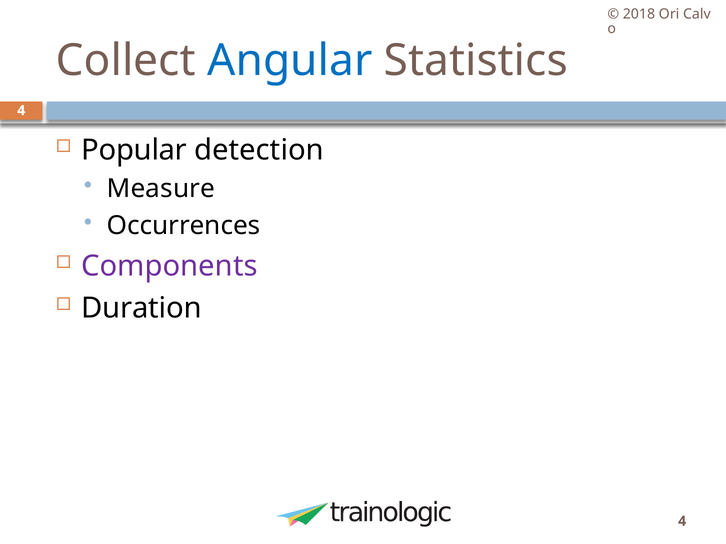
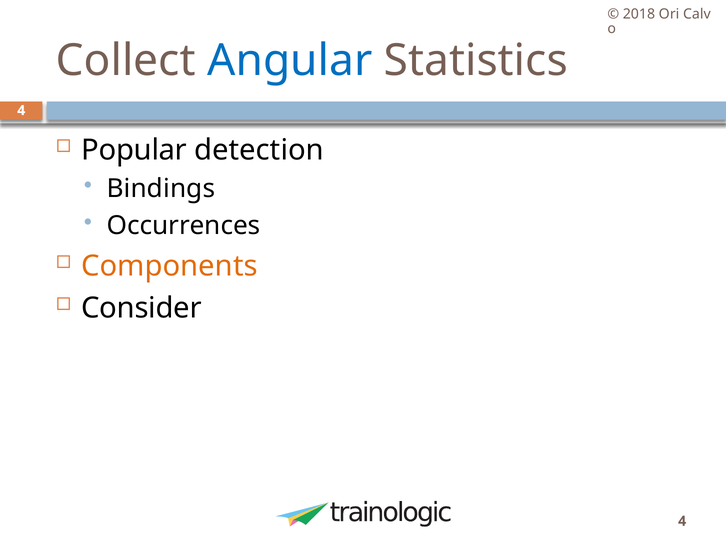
Measure: Measure -> Bindings (161, 189)
Components colour: purple -> orange (169, 266)
Duration: Duration -> Consider (141, 309)
